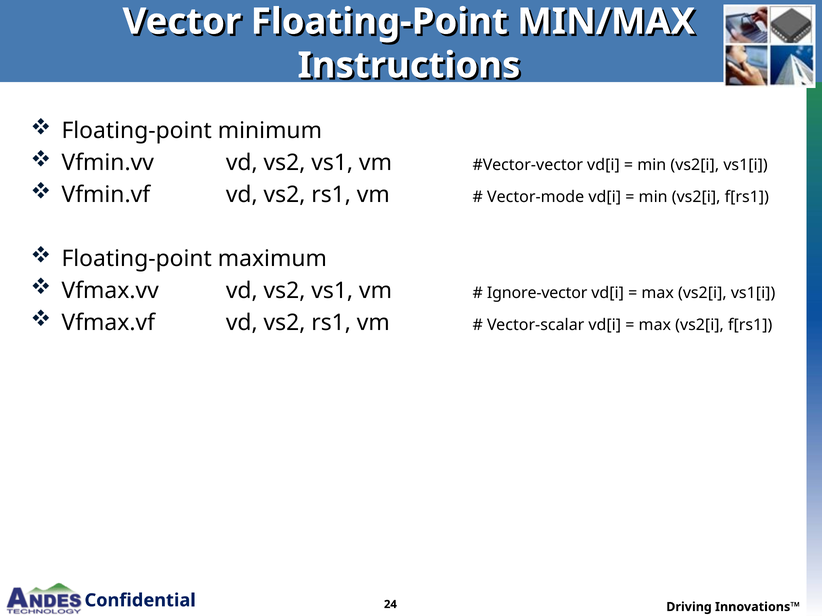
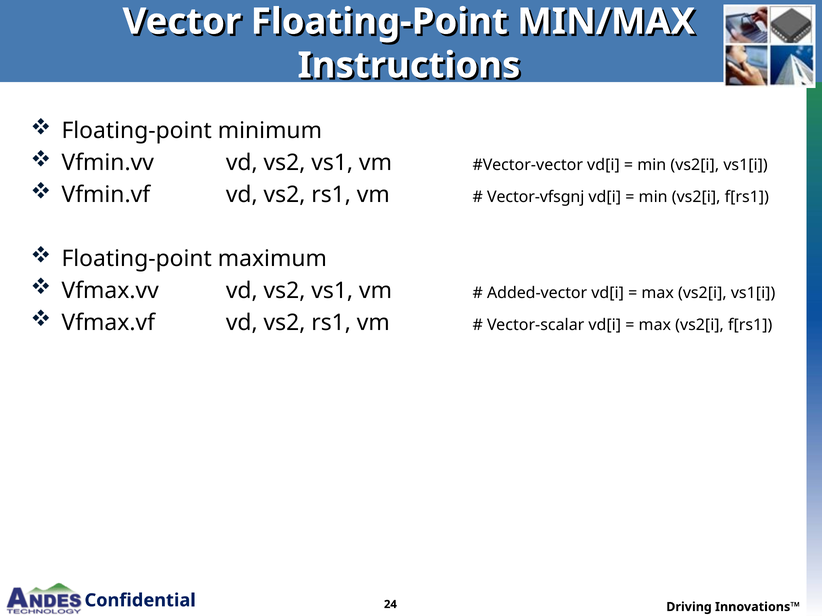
Vector-mode: Vector-mode -> Vector-vfsgnj (536, 197)
Ignore-vector: Ignore-vector -> Added-vector (537, 293)
